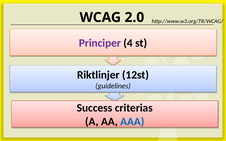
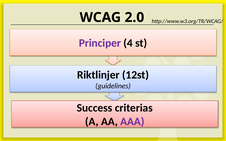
AAA colour: blue -> purple (132, 122)
